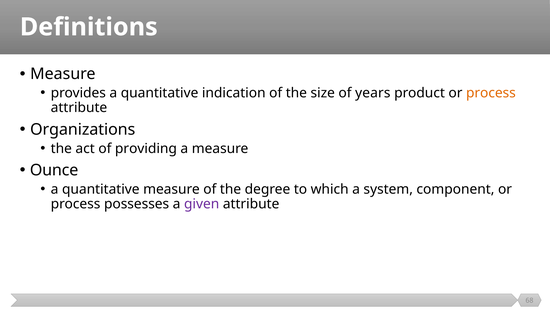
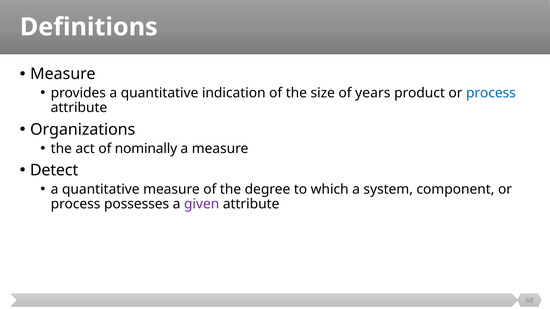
process colour: orange -> blue (491, 93)
providing: providing -> nominally (146, 149)
Ounce: Ounce -> Detect (54, 170)
